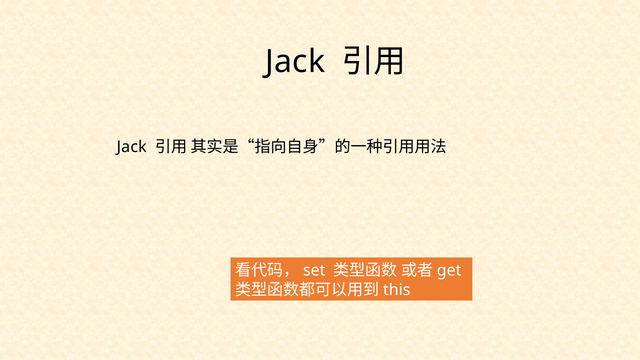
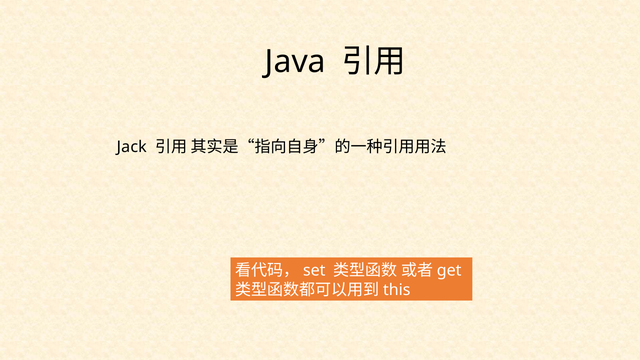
Jack: Jack -> Java (295, 62)
